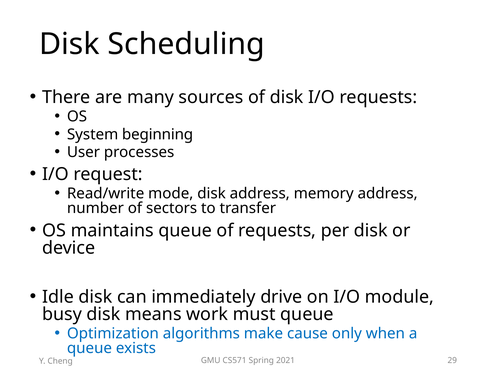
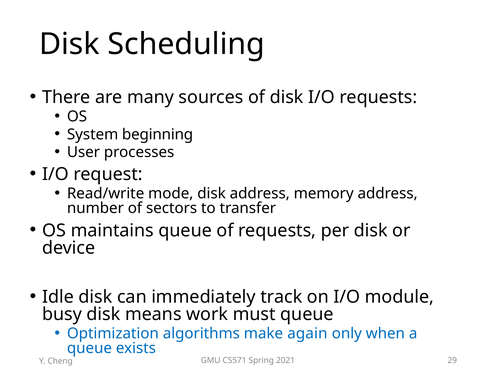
drive: drive -> track (281, 297)
cause: cause -> again (307, 334)
